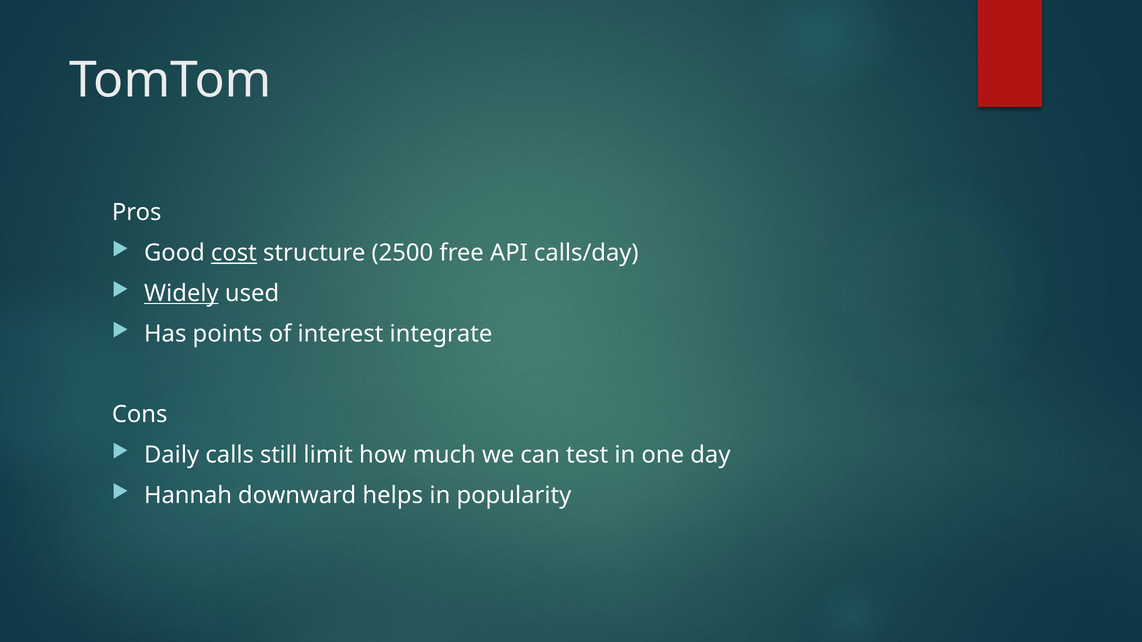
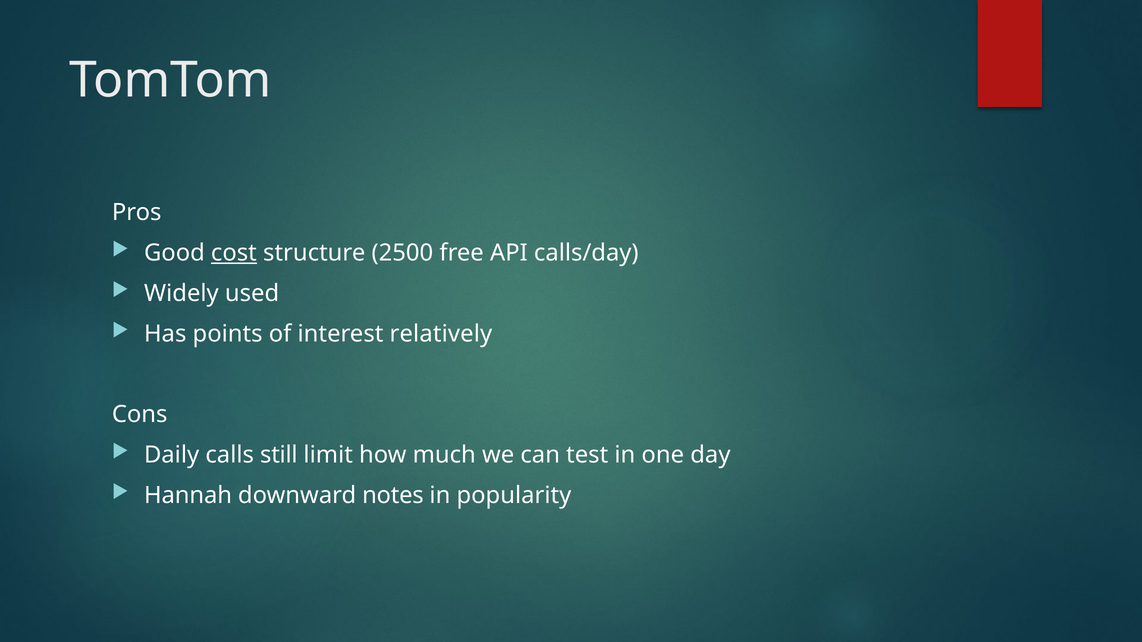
Widely underline: present -> none (181, 293)
integrate: integrate -> relatively (441, 334)
helps: helps -> notes (393, 496)
